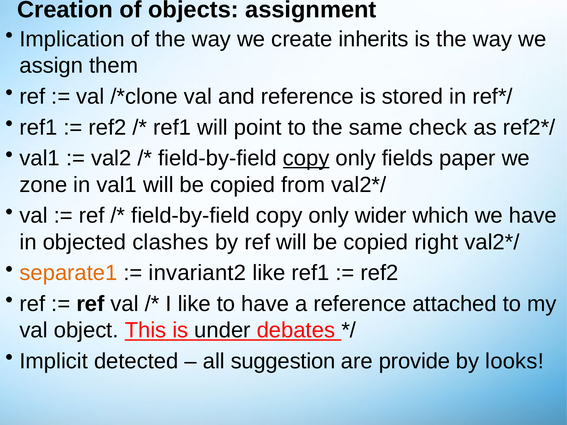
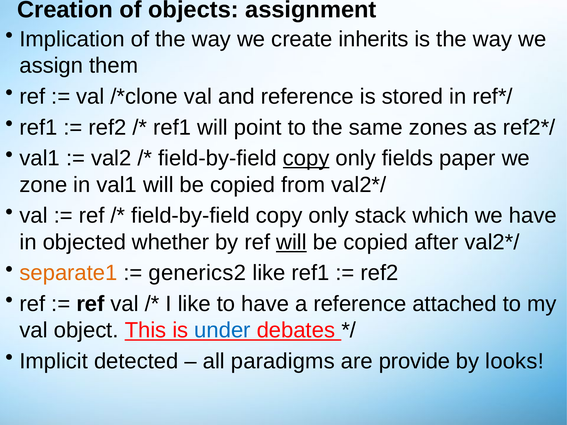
check: check -> zones (438, 128)
wider: wider -> stack (381, 216)
clashes: clashes -> whether (171, 242)
will underline: none -> present (291, 242)
right: right -> after (436, 242)
invariant2: invariant2 -> generics2 (197, 273)
under colour: black -> blue (222, 331)
suggestion: suggestion -> paradigms (283, 361)
